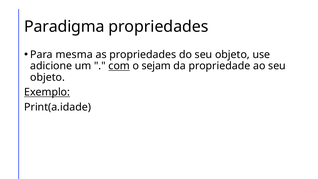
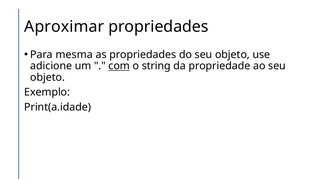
Paradigma: Paradigma -> Aproximar (64, 27)
sejam: sejam -> string (156, 66)
Exemplo underline: present -> none (47, 92)
